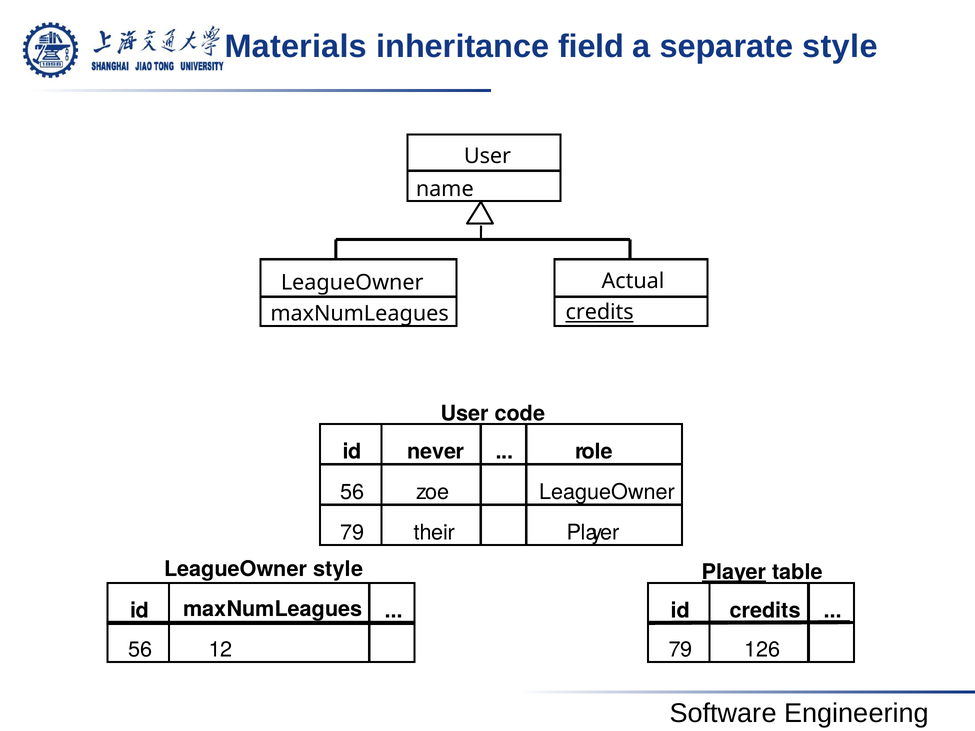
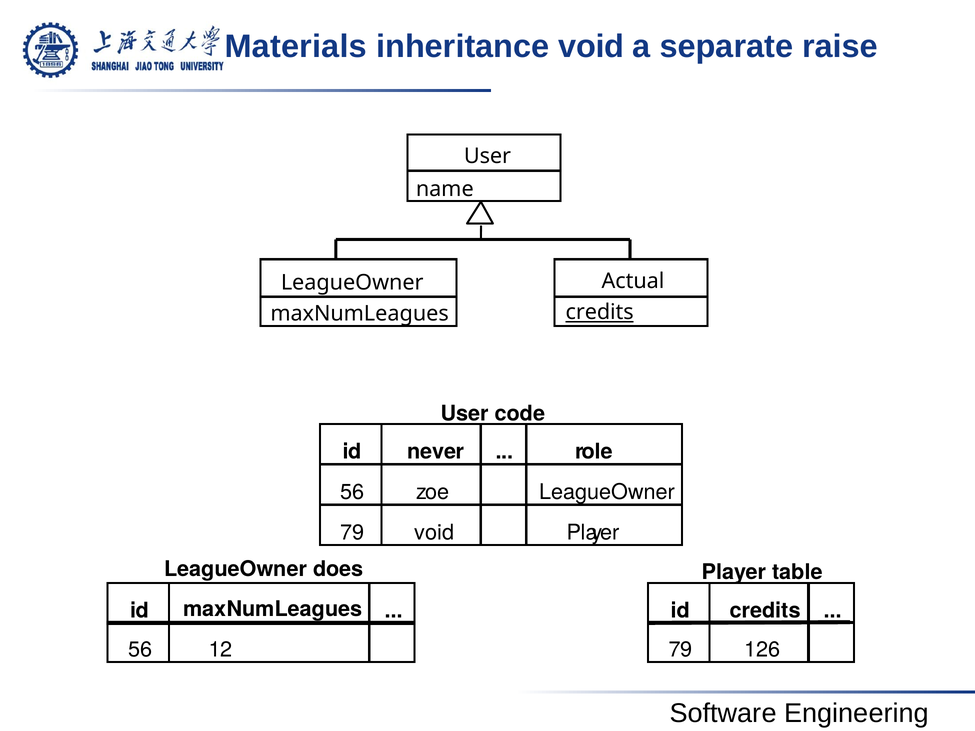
inheritance field: field -> void (591, 47)
separate style: style -> raise (840, 47)
79 their: their -> void (434, 533)
LeagueOwner style: style -> does (338, 570)
Player underline: present -> none (734, 572)
